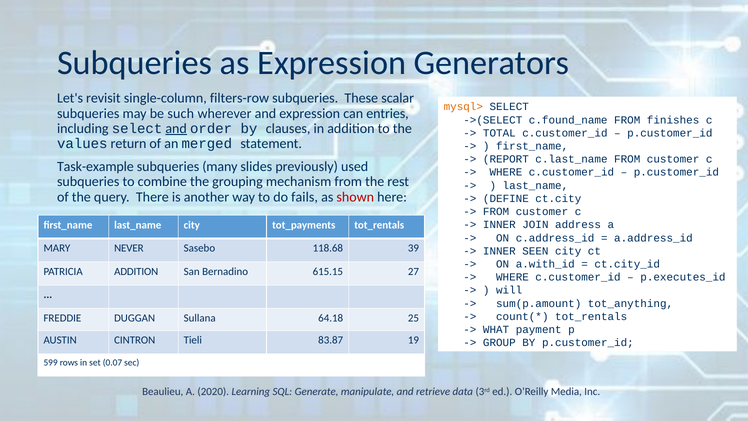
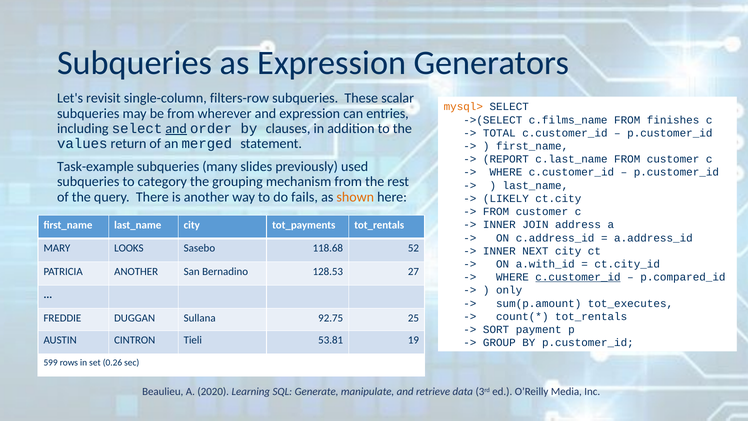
be such: such -> from (181, 113)
c.found_name: c.found_name -> c.films_name (568, 120)
combine: combine -> category (162, 182)
shown colour: red -> orange (355, 197)
DEFINE: DEFINE -> LIKELY (506, 198)
NEVER: NEVER -> LOOKS (129, 248)
39: 39 -> 52 (413, 248)
SEEN: SEEN -> NEXT (535, 251)
PATRICIA ADDITION: ADDITION -> ANOTHER (136, 271)
615.15: 615.15 -> 128.53 (328, 271)
c.customer_id underline: none -> present (578, 277)
p.executes_id: p.executes_id -> p.compared_id (683, 277)
will: will -> only (509, 290)
tot_anything: tot_anything -> tot_executes (630, 303)
64.18: 64.18 -> 92.75 (331, 318)
WHAT: WHAT -> SORT (496, 329)
83.87: 83.87 -> 53.81 (331, 340)
0.07: 0.07 -> 0.26 (112, 362)
